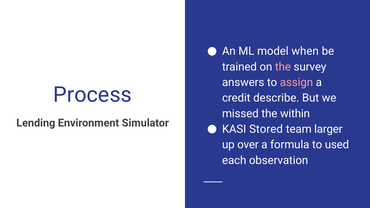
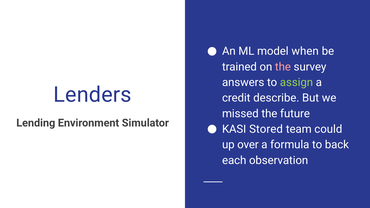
assign colour: pink -> light green (296, 82)
Process: Process -> Lenders (92, 95)
within: within -> future (295, 114)
larger: larger -> could (328, 129)
used: used -> back (337, 145)
